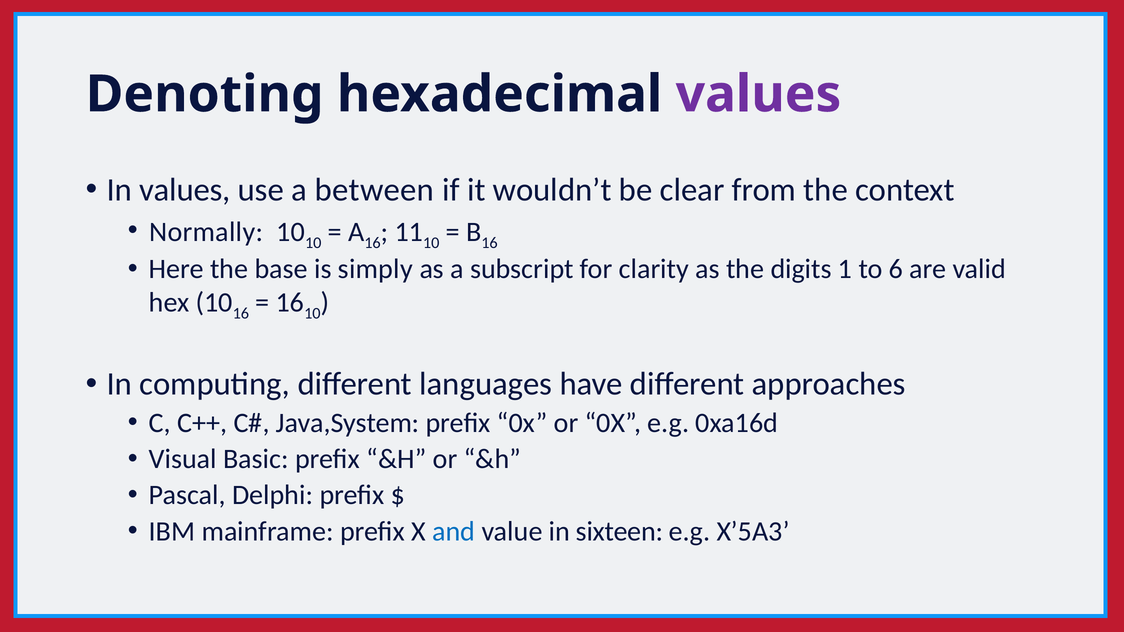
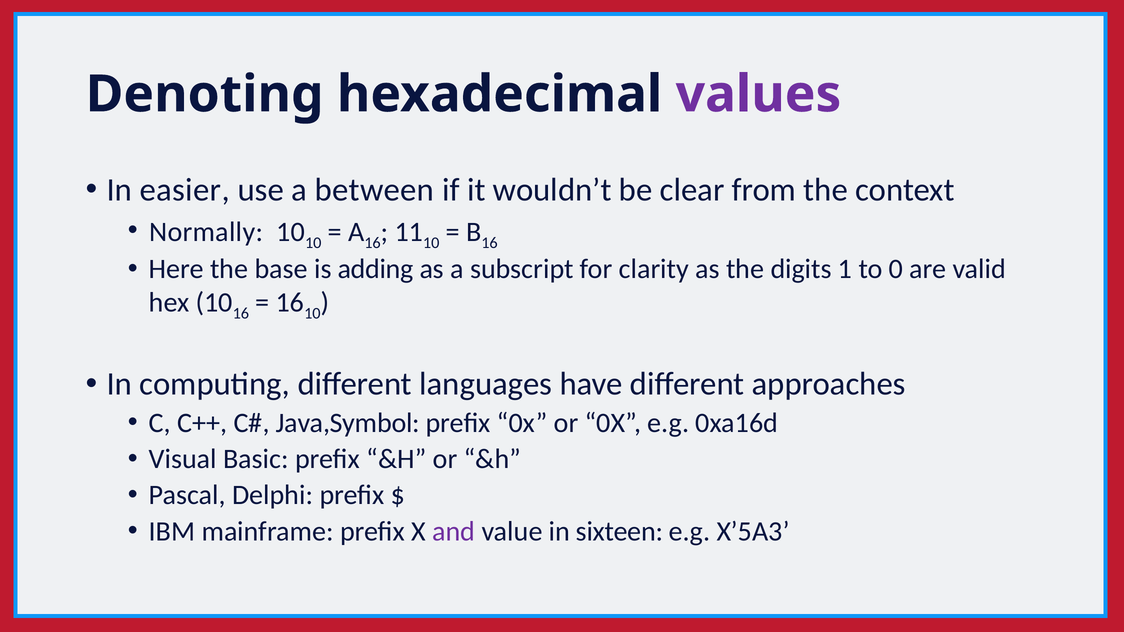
In values: values -> easier (185, 190)
simply: simply -> adding (376, 269)
6: 6 -> 0 (896, 269)
Java,System: Java,System -> Java,Symbol (348, 423)
and colour: blue -> purple (454, 532)
